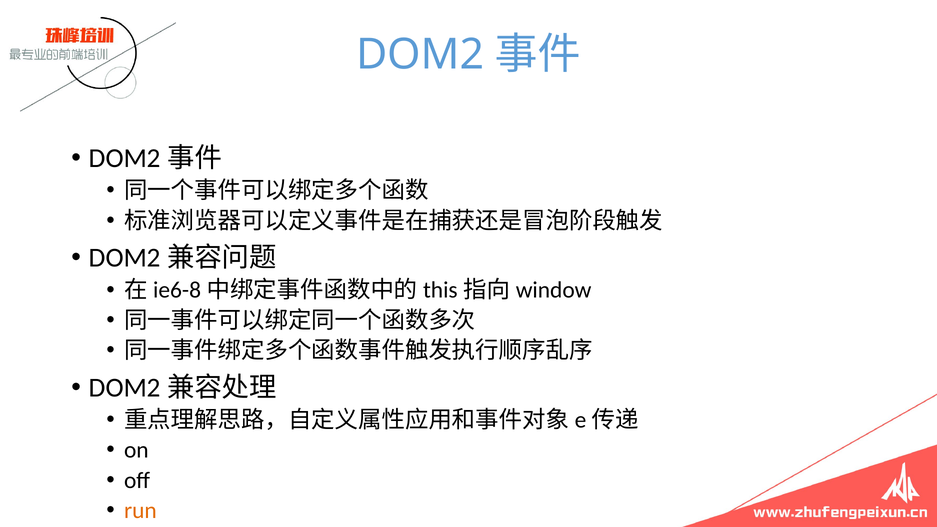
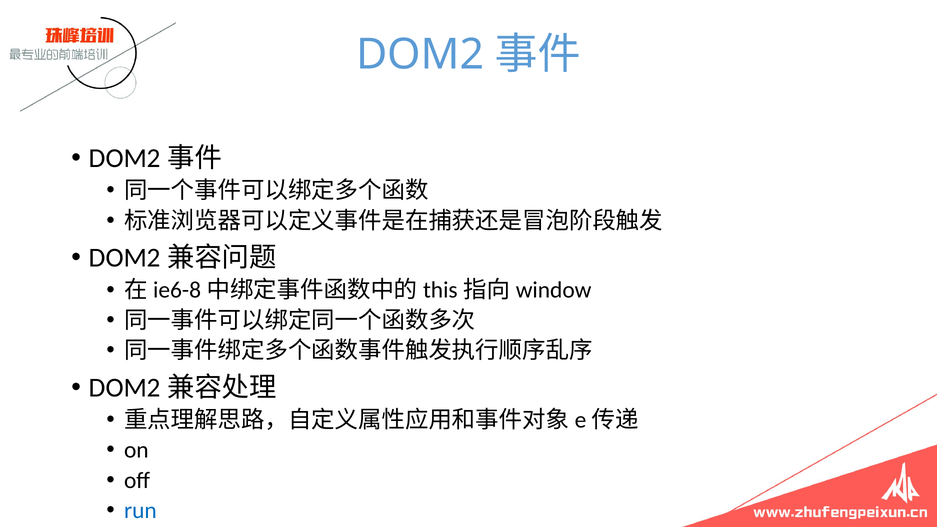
run colour: orange -> blue (140, 510)
